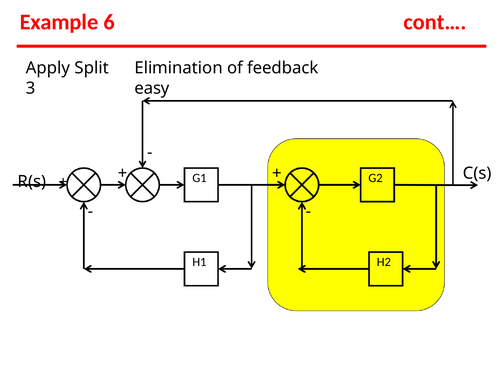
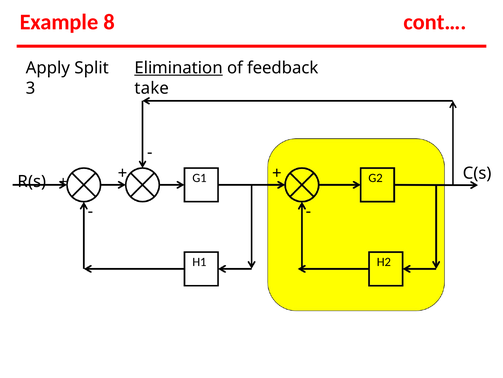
6: 6 -> 8 (109, 22)
Elimination underline: none -> present (179, 68)
easy: easy -> take (152, 88)
